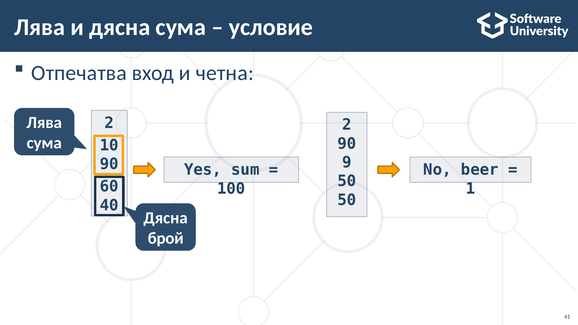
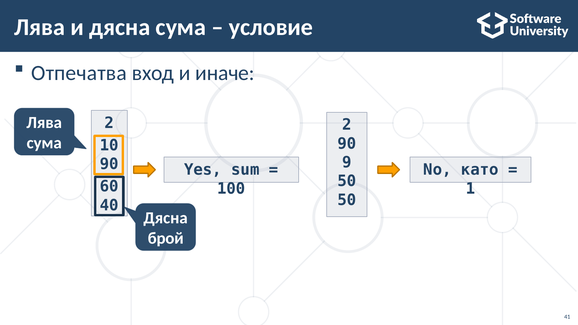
четна: четна -> иначе (225, 73)
beer: beer -> като (480, 170)
